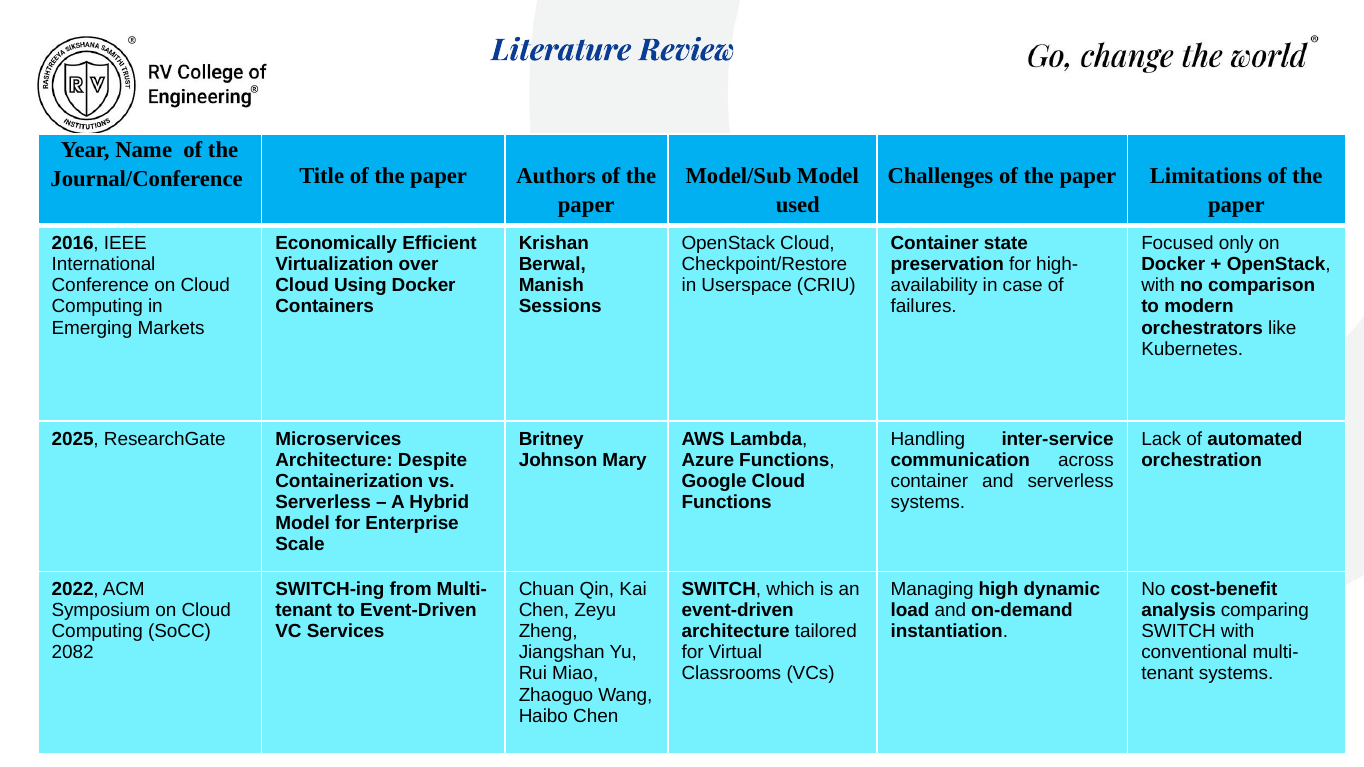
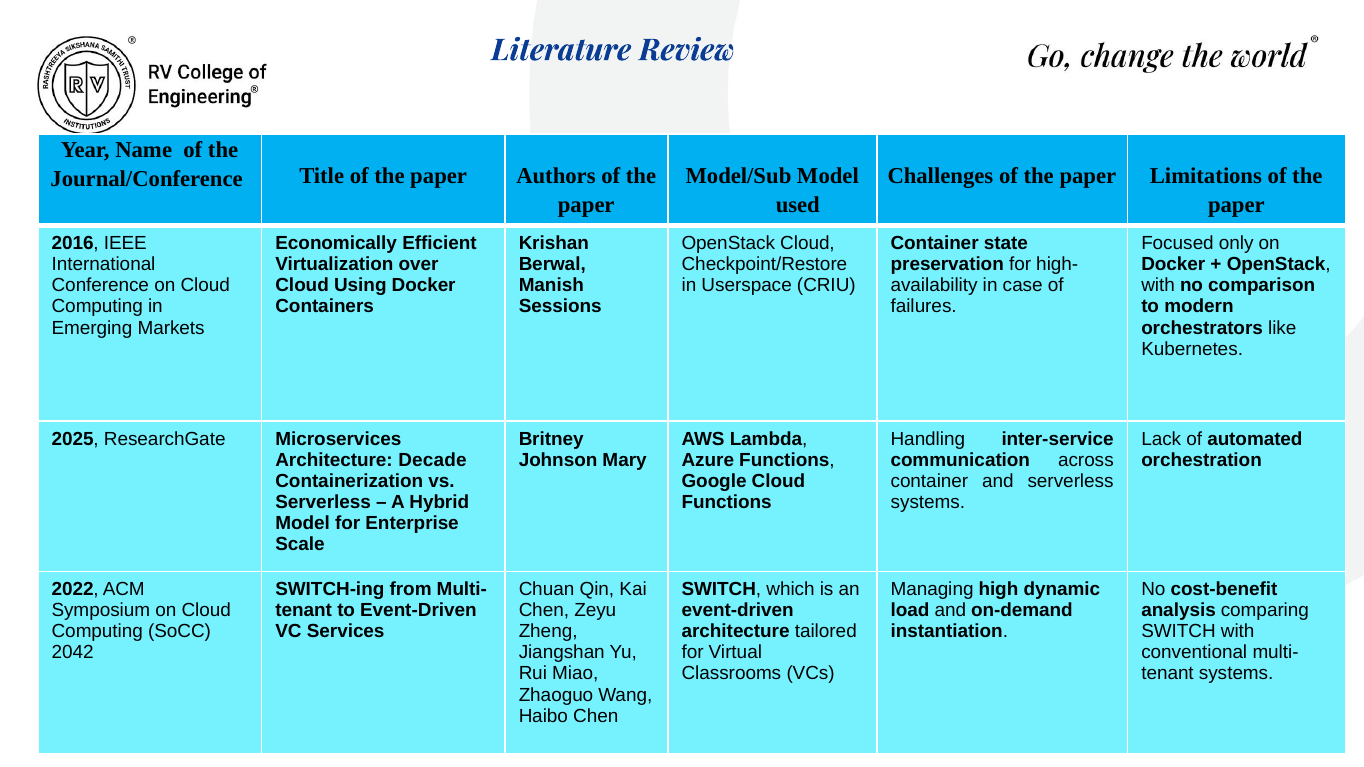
Despite: Despite -> Decade (433, 460)
2082: 2082 -> 2042 (73, 653)
